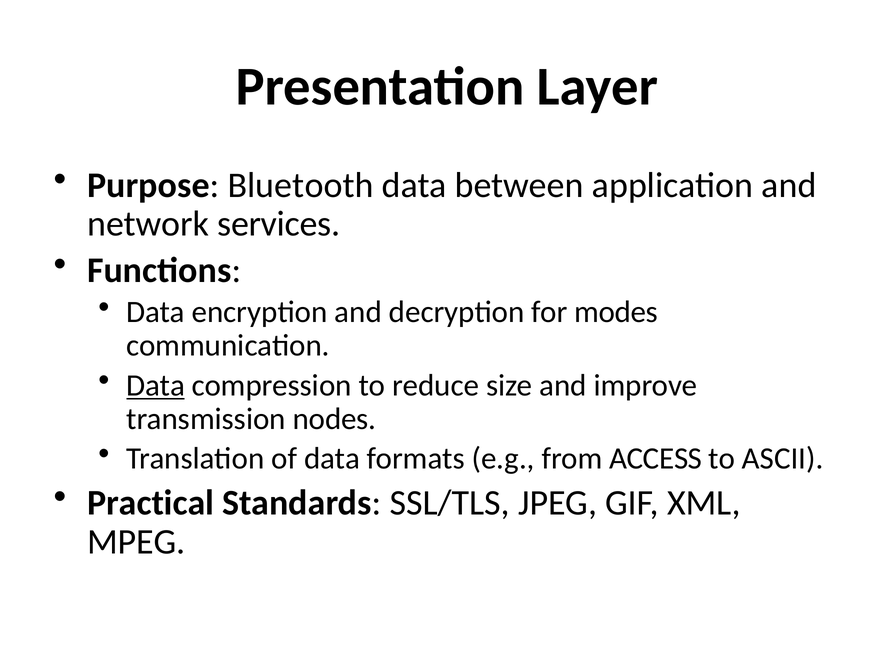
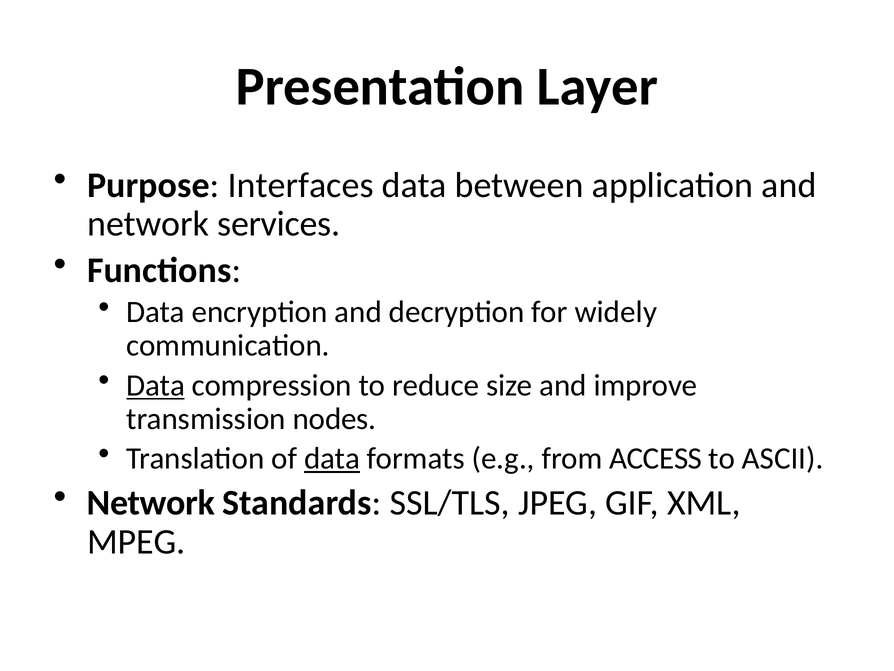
Bluetooth: Bluetooth -> Interfaces (301, 185)
modes: modes -> widely (616, 312)
data underline: none -> present (332, 458)
Practical: Practical -> Network (151, 502)
